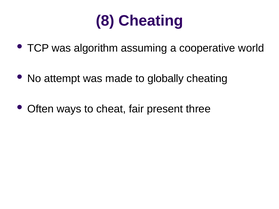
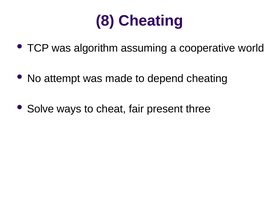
globally: globally -> depend (166, 79)
Often: Often -> Solve (41, 109)
